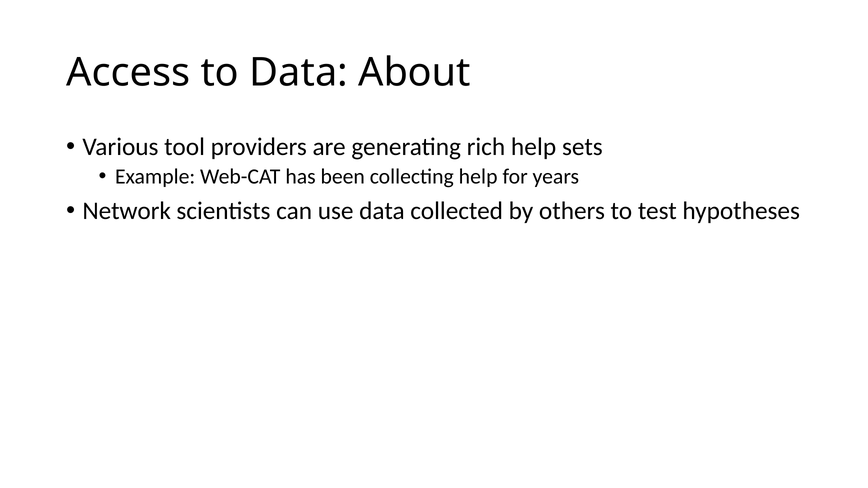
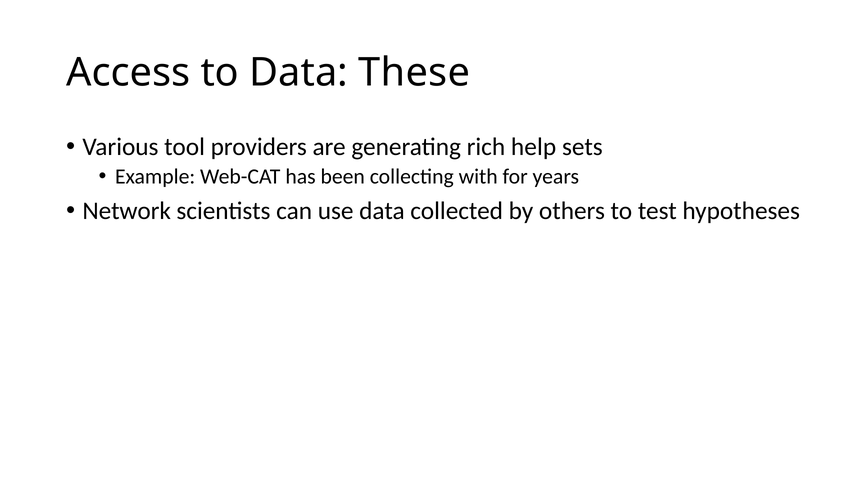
About: About -> These (414, 73)
collecting help: help -> with (478, 177)
